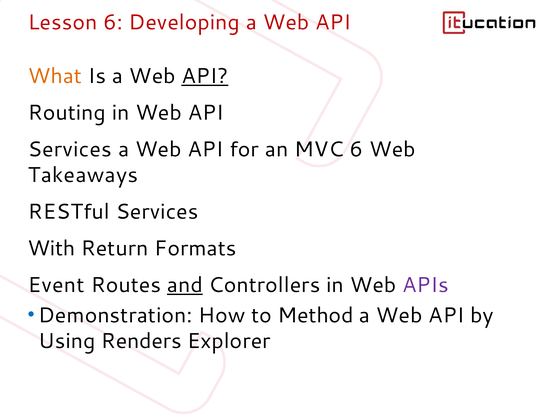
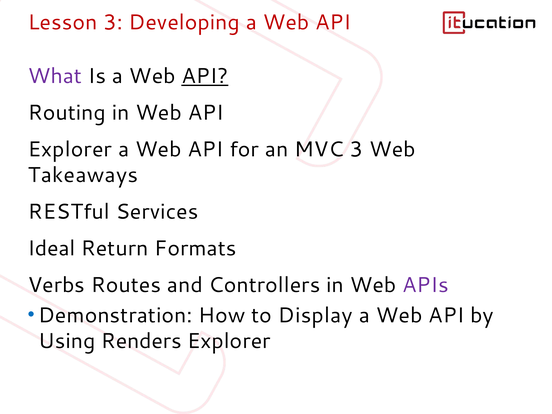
Lesson 6: 6 -> 3 (113, 22)
What colour: orange -> purple (55, 76)
Services: Services -> Explorer (70, 149)
MVC 6: 6 -> 3 (356, 149)
With: With -> Ideal (51, 248)
Event: Event -> Verbs (56, 285)
and underline: present -> none (185, 285)
Method: Method -> Display (315, 315)
